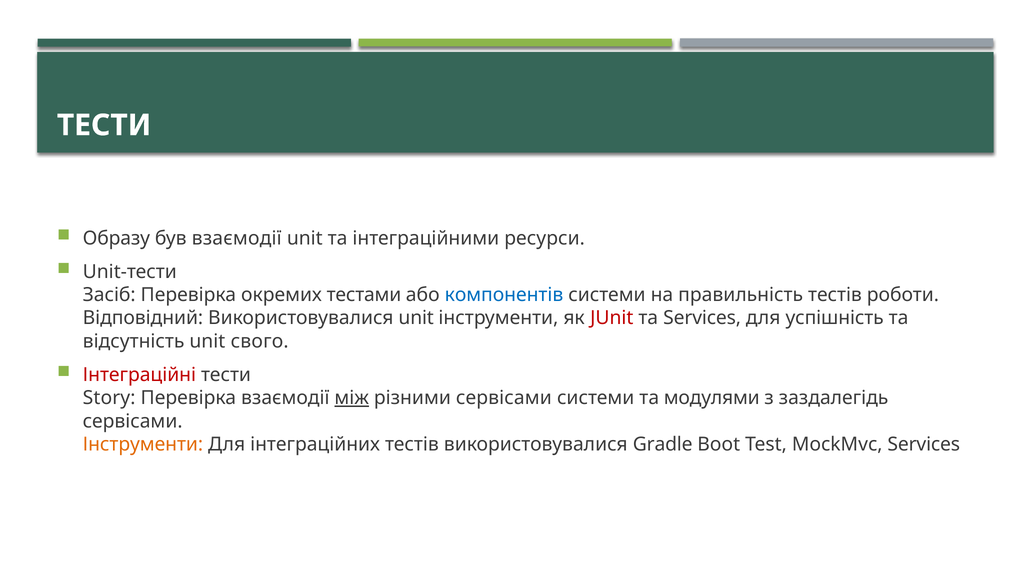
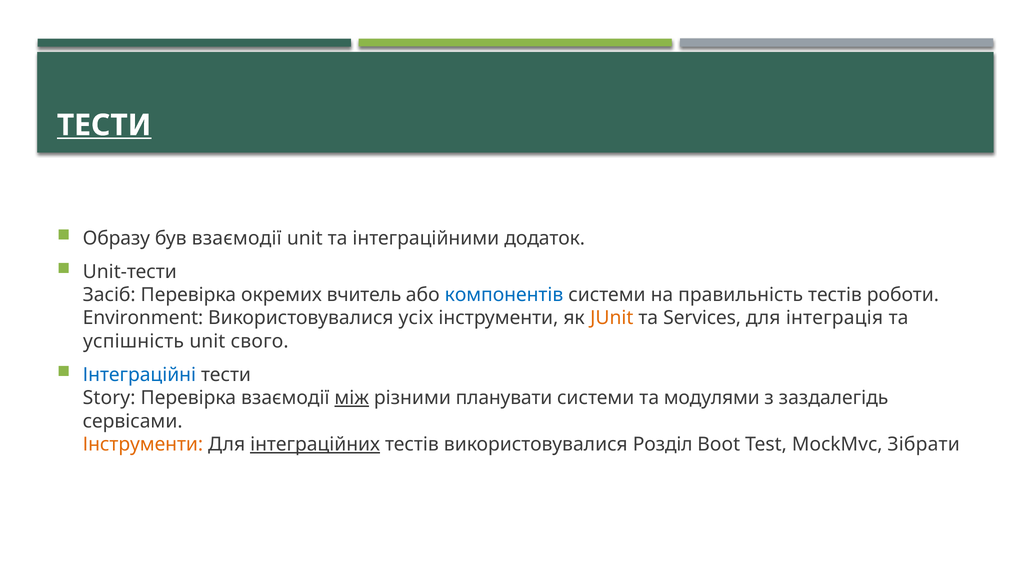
ТЕСТИ underline: none -> present (104, 125)
ресурси: ресурси -> додаток (545, 238)
тестами: тестами -> вчитель (364, 295)
Відповідний: Відповідний -> Environment (143, 318)
Використовувалися unit: unit -> усіх (416, 318)
JUnit colour: red -> orange (612, 318)
успішність: успішність -> інтеграція (834, 318)
відсутність: відсутність -> успішність (134, 341)
Інтеграційні colour: red -> blue (139, 375)
різними сервісами: сервісами -> планувати (504, 398)
інтеграційних underline: none -> present (315, 444)
Gradle: Gradle -> Розділ (663, 444)
MockMvc Services: Services -> Зібрати (924, 444)
